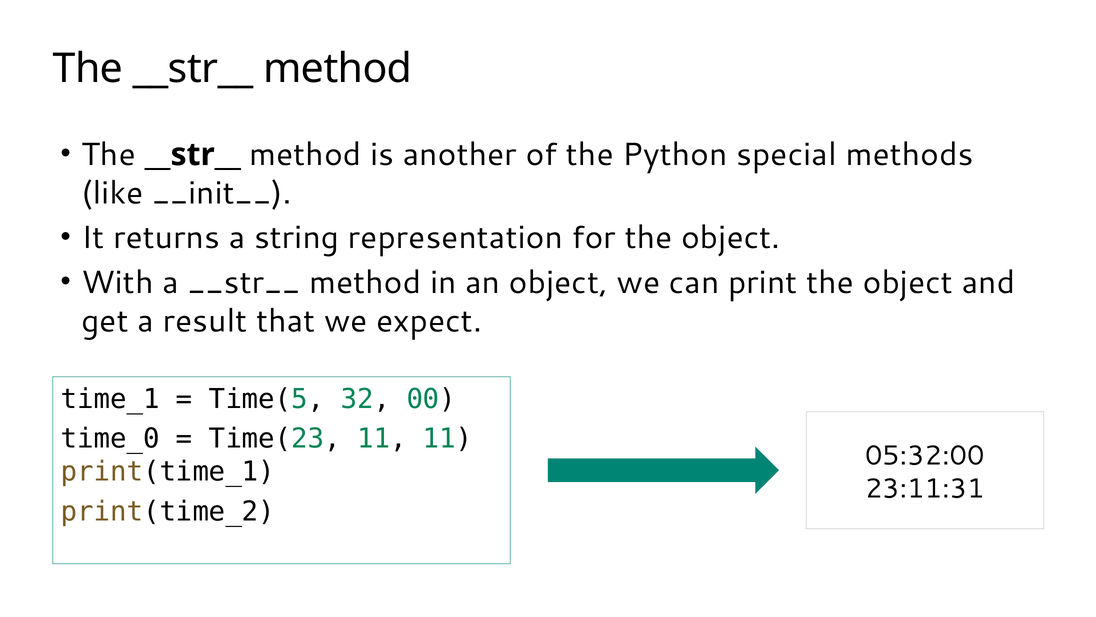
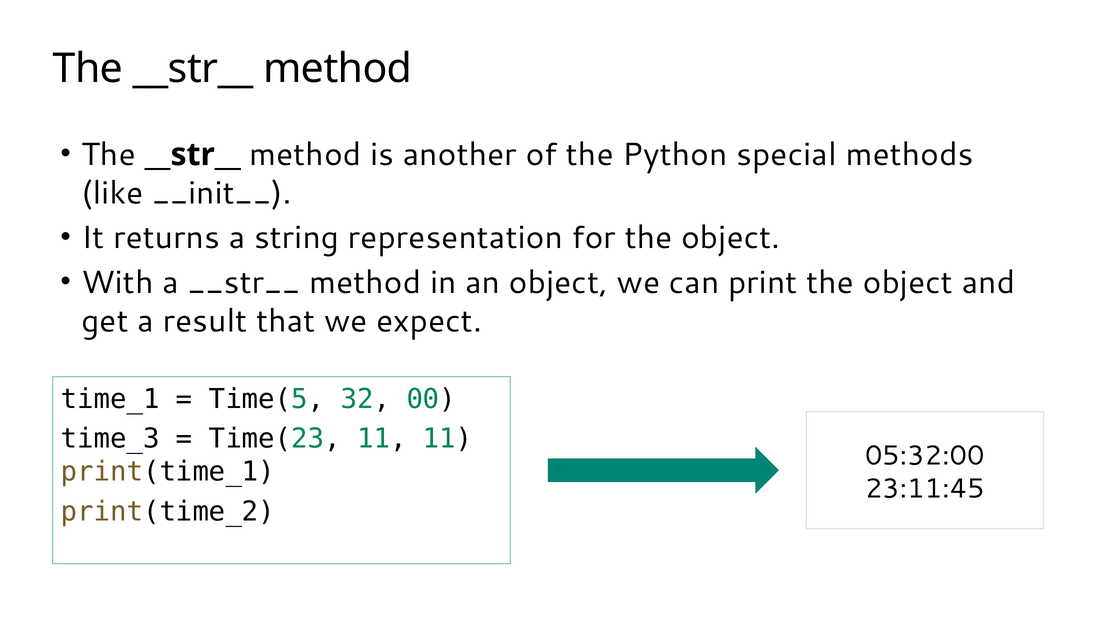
time_0: time_0 -> time_3 (110, 438)
23:11:31: 23:11:31 -> 23:11:45 (925, 488)
